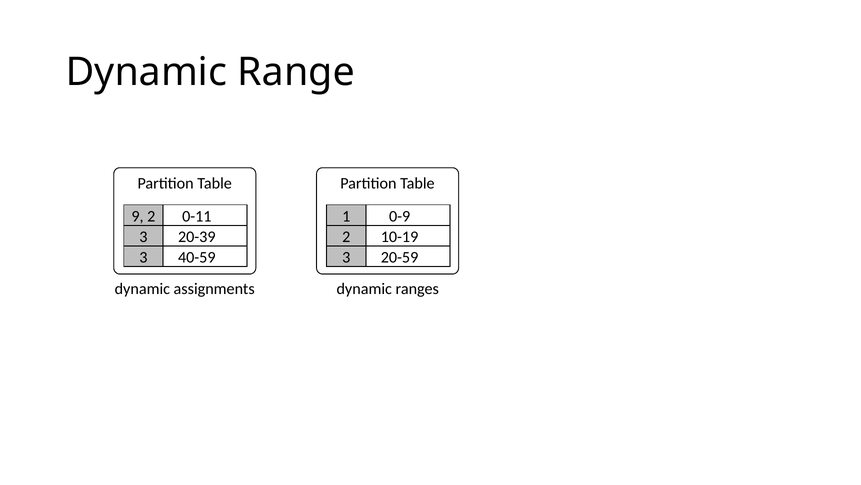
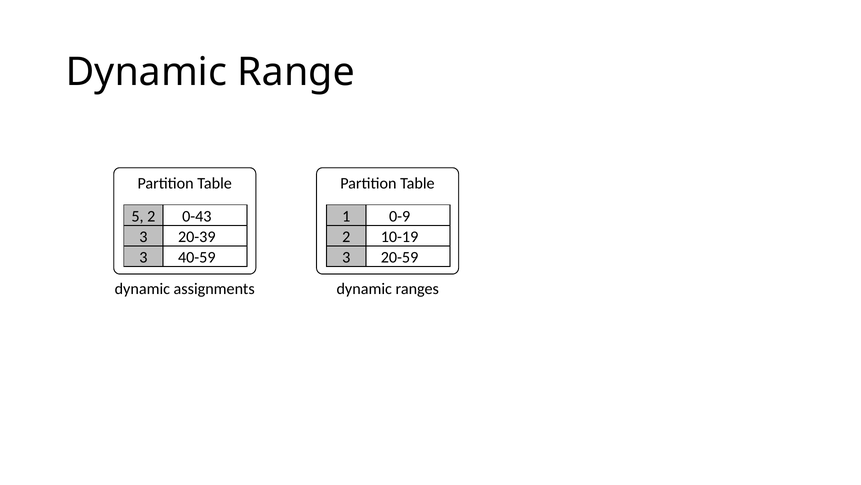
9: 9 -> 5 (138, 216)
0-11: 0-11 -> 0-43 (197, 216)
